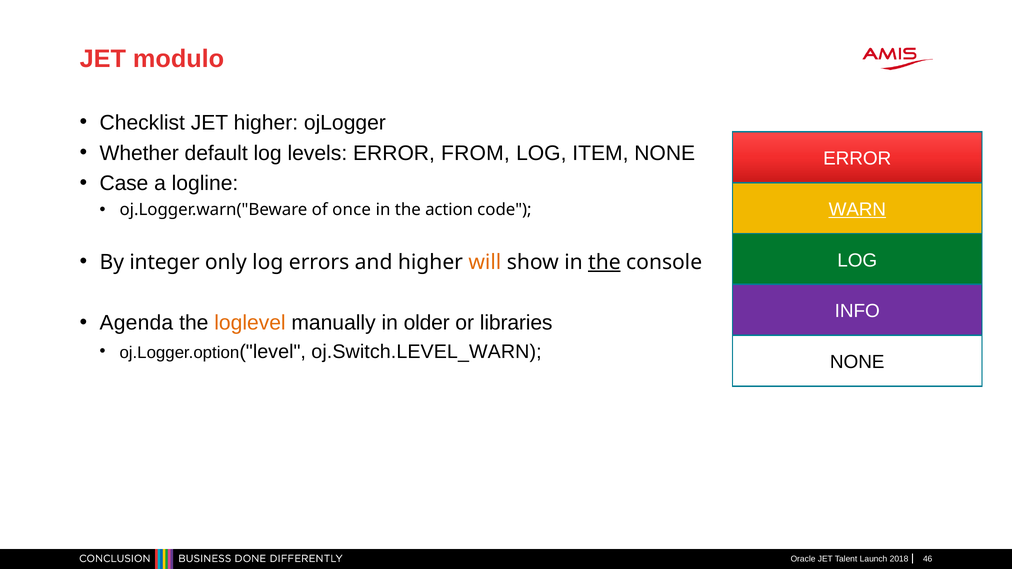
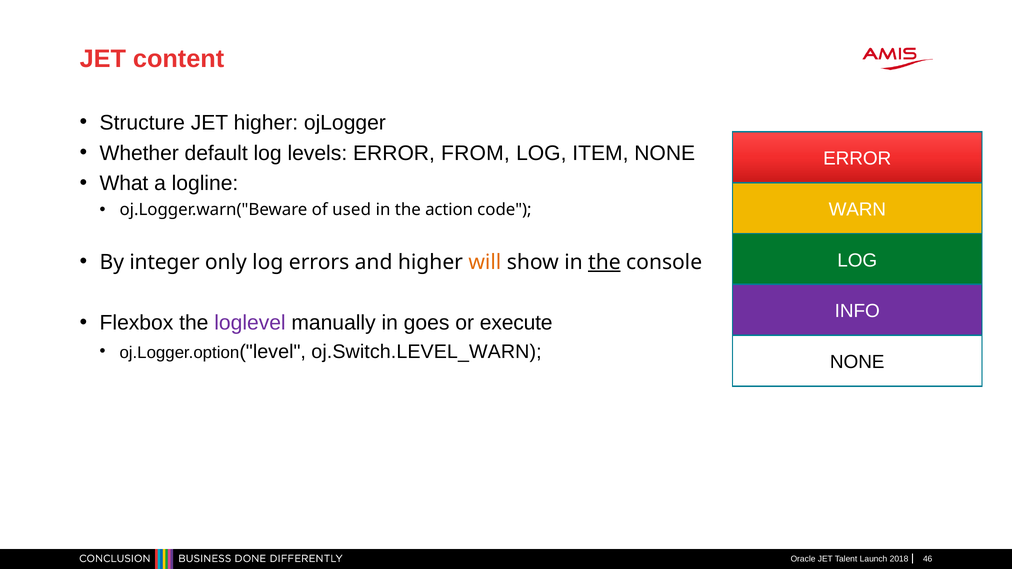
modulo: modulo -> content (179, 59)
Checklist: Checklist -> Structure (142, 123)
Case: Case -> What (124, 183)
WARN underline: present -> none (857, 209)
once: once -> used (352, 210)
Agenda: Agenda -> Flexbox (136, 323)
loglevel colour: orange -> purple (250, 323)
older: older -> goes (427, 323)
libraries: libraries -> execute (516, 323)
